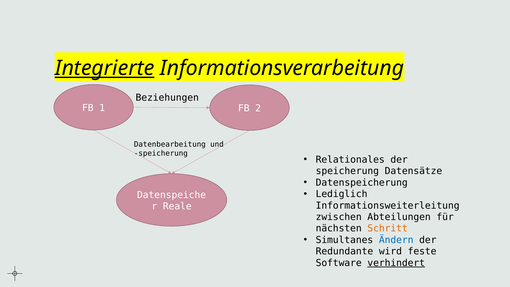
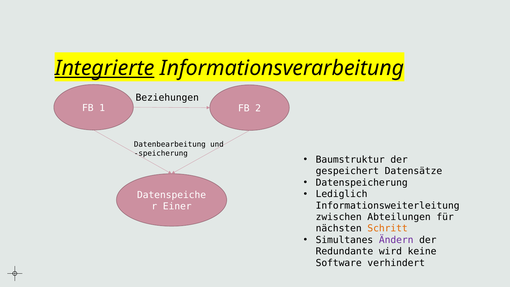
Relationales: Relationales -> Baumstruktur (350, 160)
speicherung: speicherung -> gespeichert (347, 171)
Reale: Reale -> Einer (177, 206)
Ändern colour: blue -> purple (396, 240)
feste: feste -> keine (422, 251)
verhindert underline: present -> none (396, 263)
